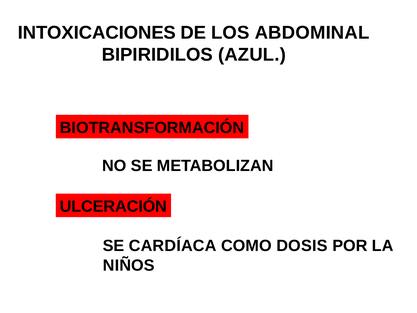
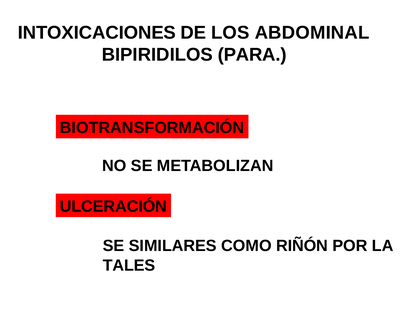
AZUL: AZUL -> PARA (252, 55)
CARDÍACA: CARDÍACA -> SIMILARES (173, 246)
DOSIS: DOSIS -> RIÑÓN (302, 246)
NIÑOS: NIÑOS -> TALES (129, 265)
